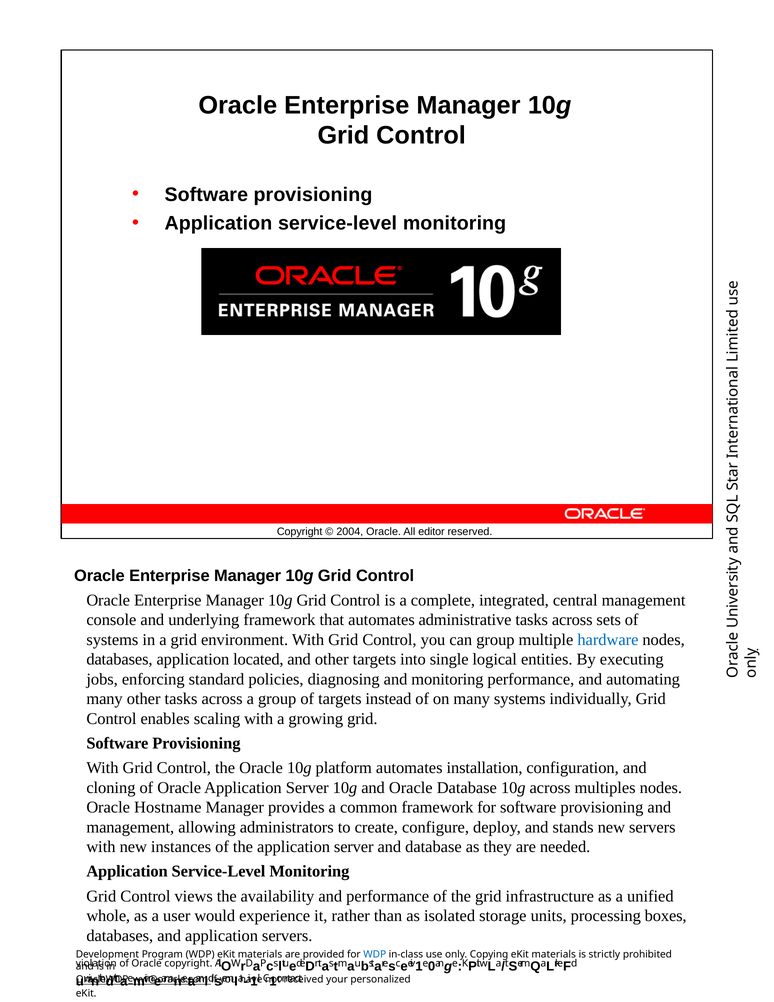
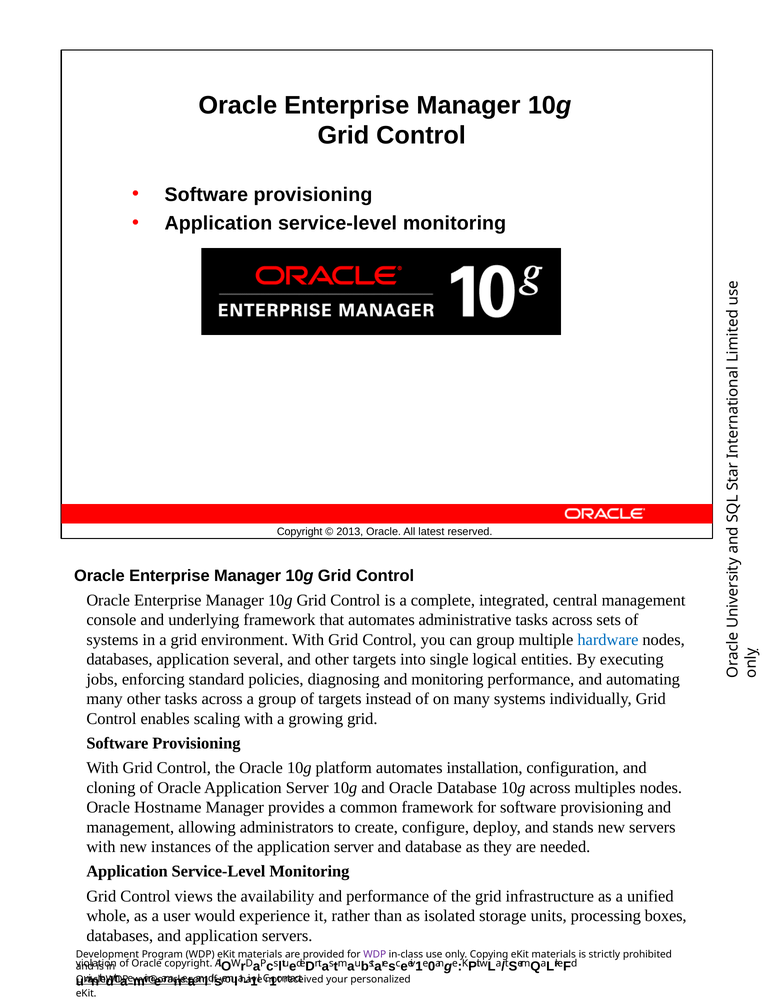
2004: 2004 -> 2013 (350, 531)
editor: editor -> latest (431, 531)
located: located -> several (258, 659)
WDP colour: blue -> purple (375, 954)
